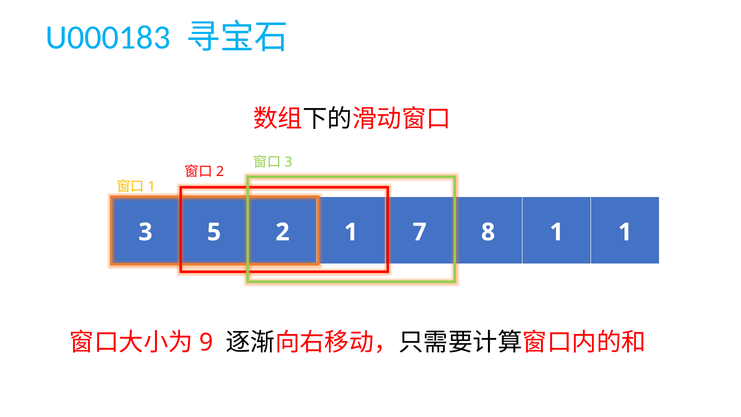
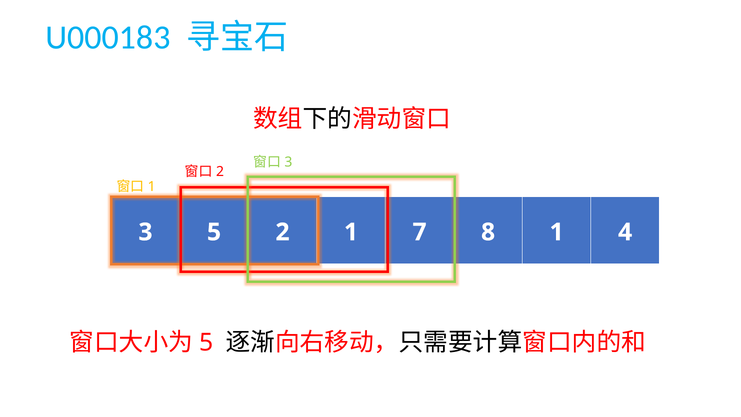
1 1: 1 -> 4 (625, 232)
9: 9 -> 5 (206, 342)
